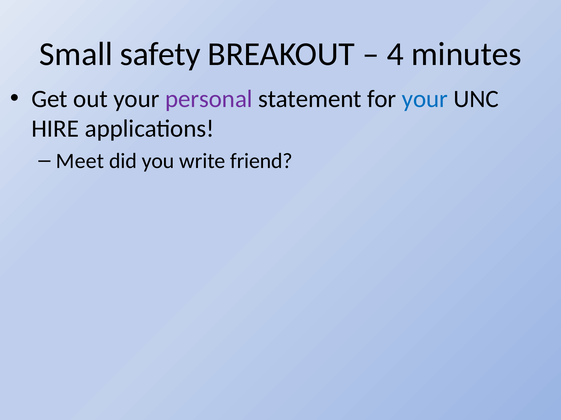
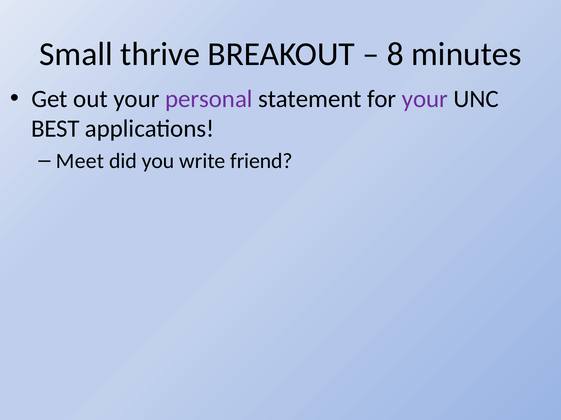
safety: safety -> thrive (160, 54)
4: 4 -> 8 (395, 54)
your colour: blue -> purple (425, 99)
HIRE: HIRE -> BEST (55, 129)
